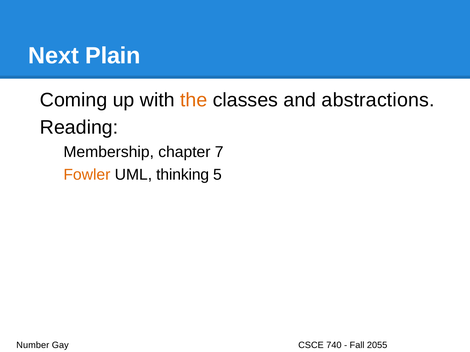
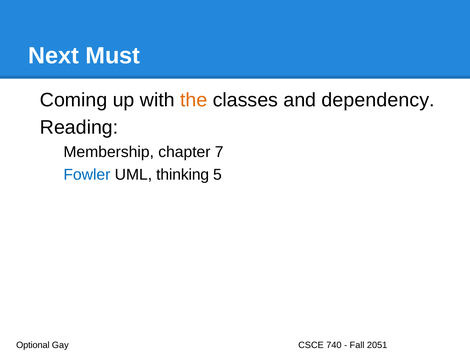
Plain: Plain -> Must (113, 56)
abstractions: abstractions -> dependency (378, 100)
Fowler colour: orange -> blue (87, 175)
Number: Number -> Optional (33, 346)
2055: 2055 -> 2051 (377, 346)
